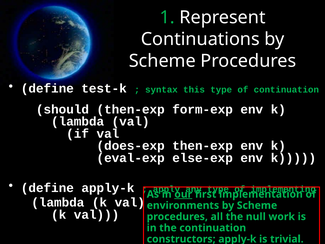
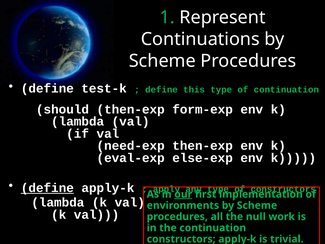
syntax: syntax -> define (161, 90)
does-exp: does-exp -> need-exp (131, 146)
define underline: none -> present (47, 188)
of implementing: implementing -> constructors (283, 189)
